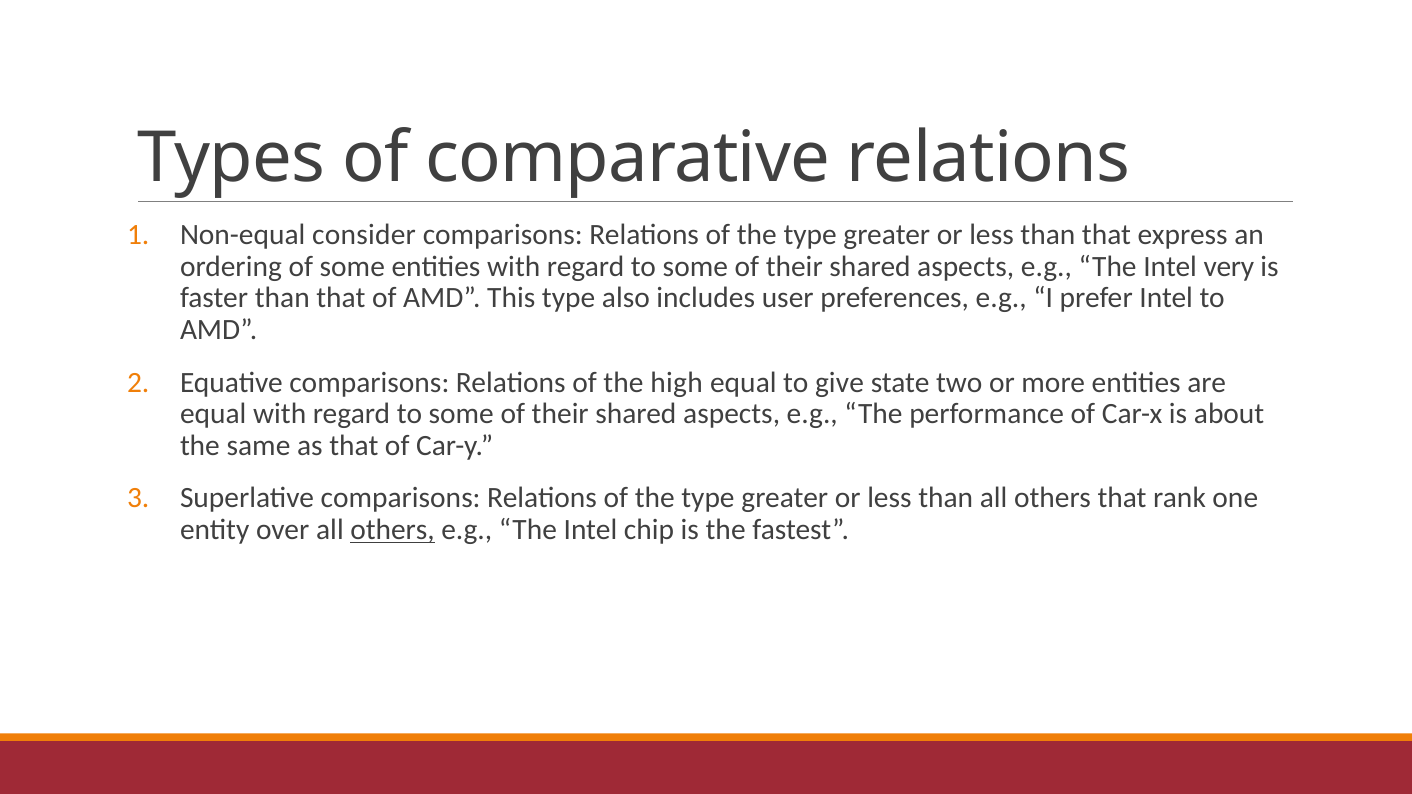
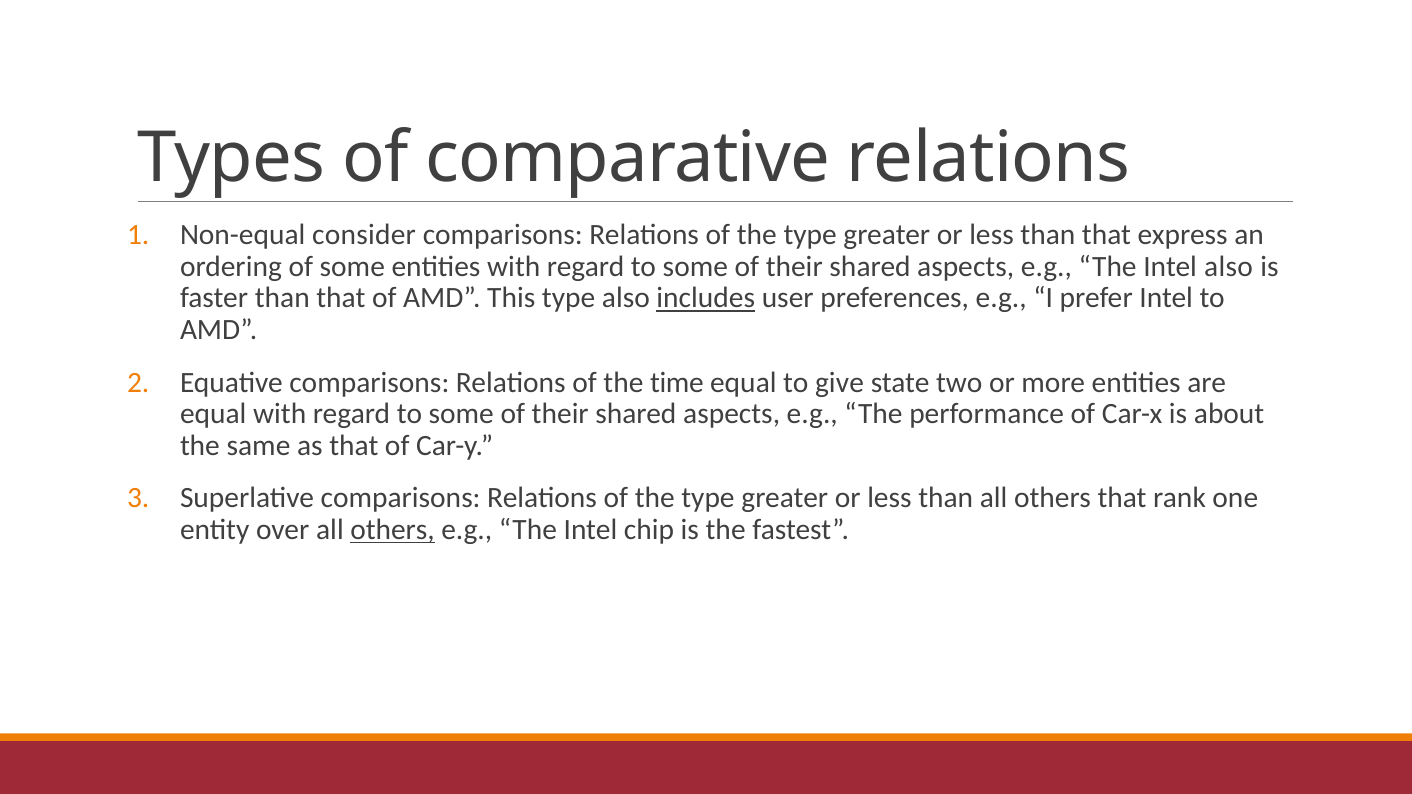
Intel very: very -> also (1229, 267)
includes underline: none -> present (706, 298)
high: high -> time (677, 382)
